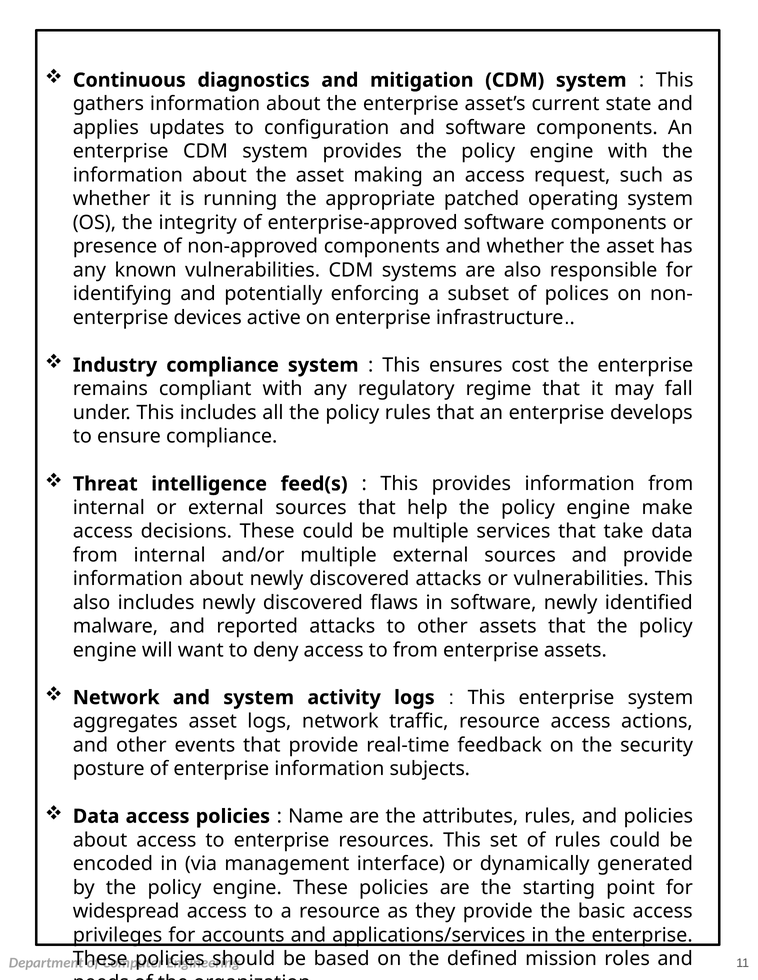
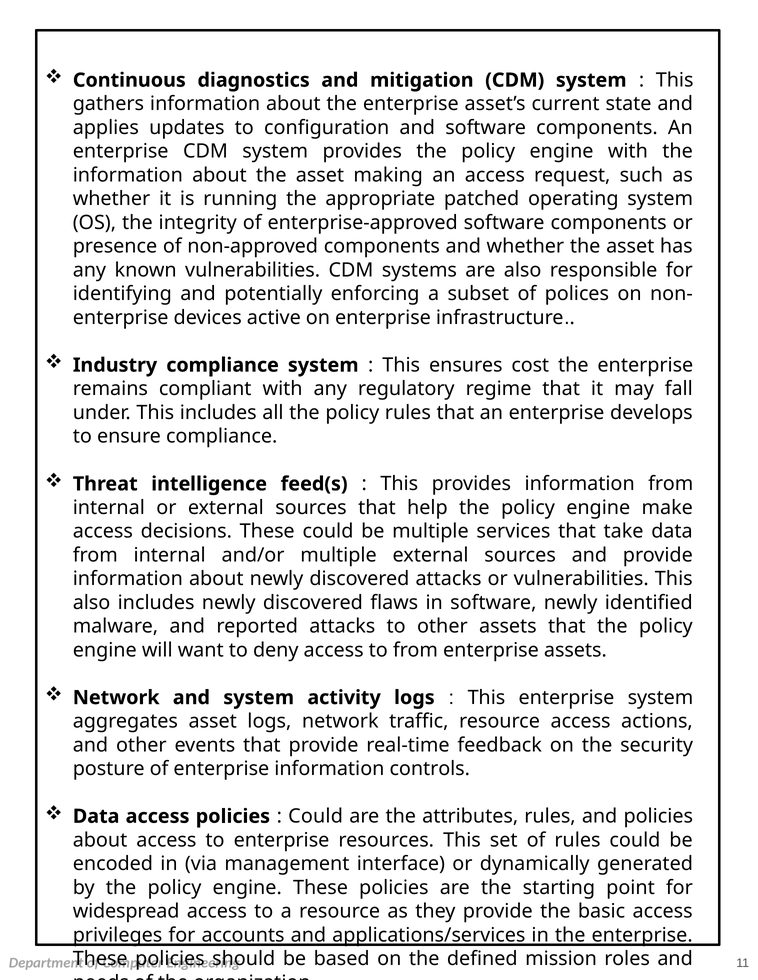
information subjects: subjects -> controls (430, 770)
Name: Name -> Could (316, 817)
